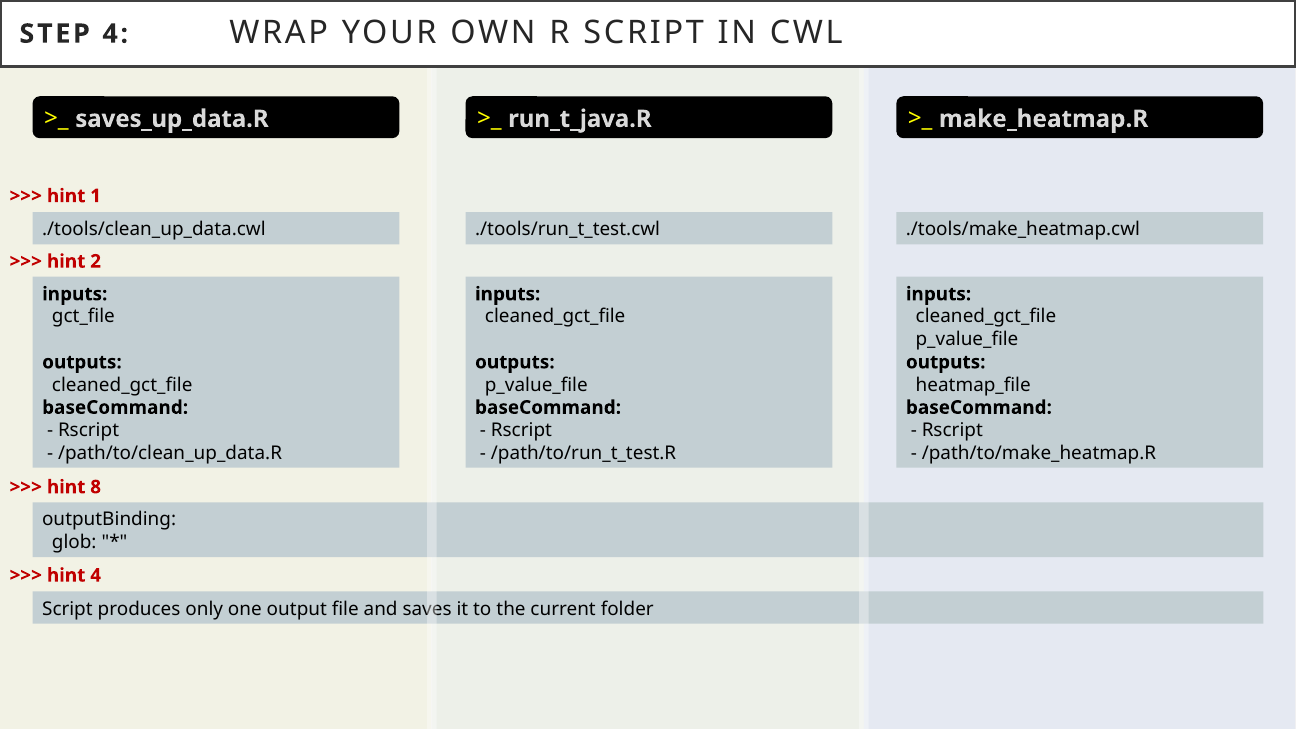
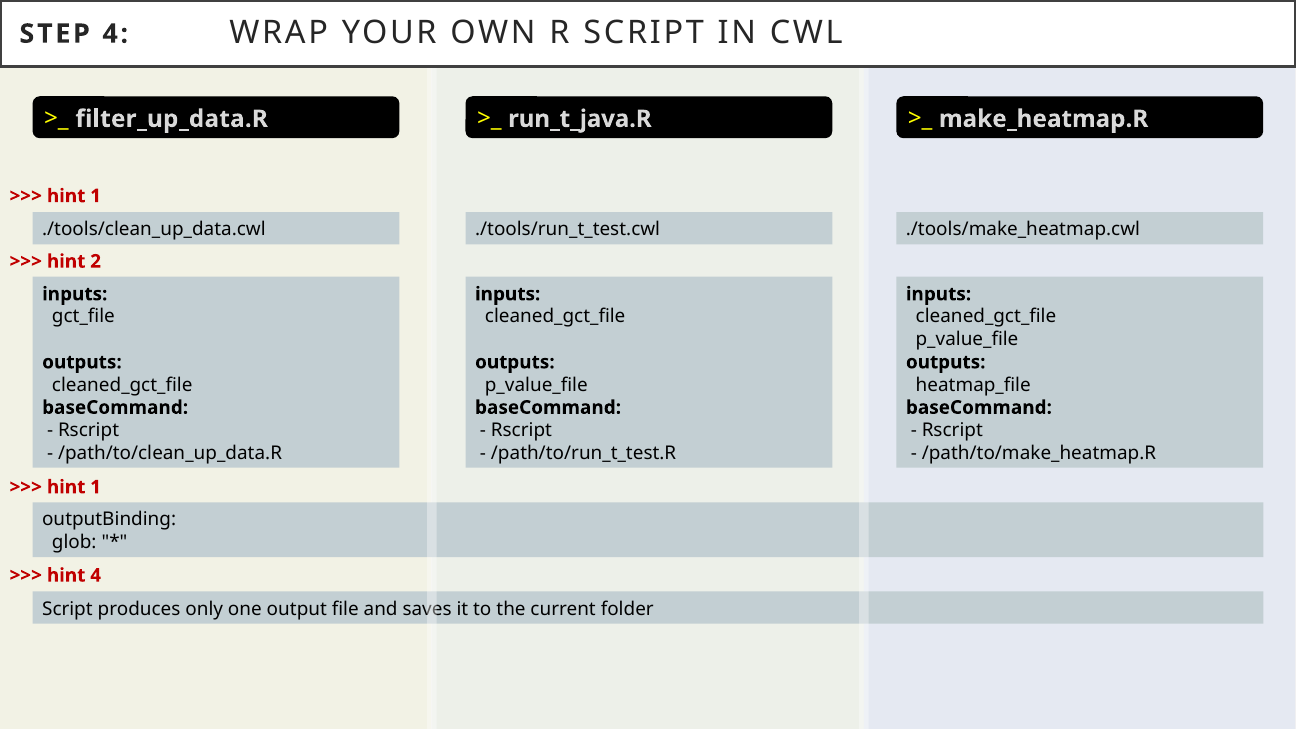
saves_up_data.R: saves_up_data.R -> filter_up_data.R (172, 119)
8: 8 -> 1 (96, 487)
